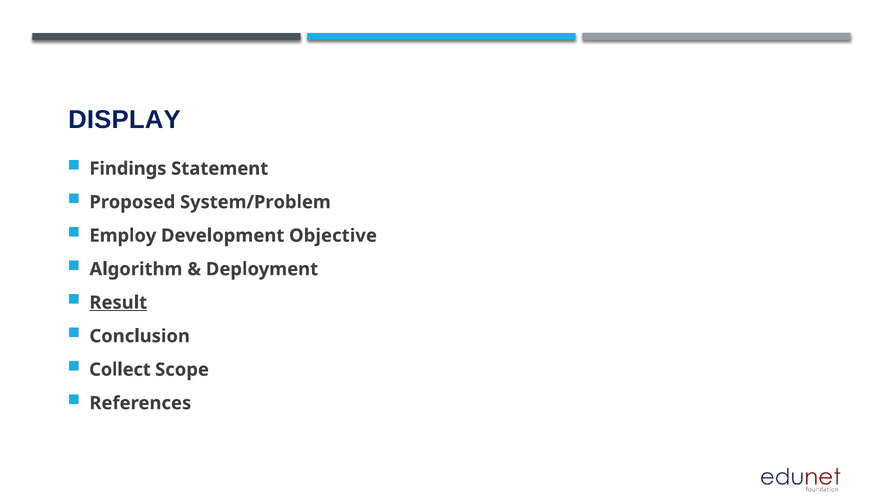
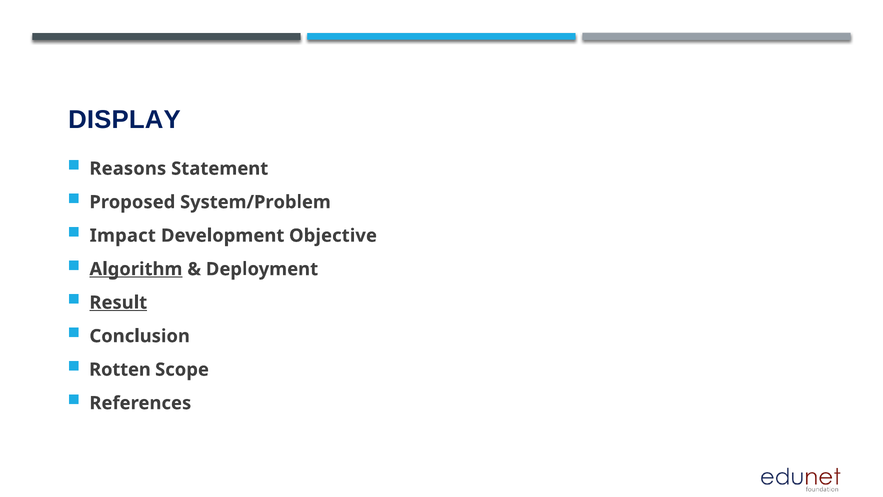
Findings: Findings -> Reasons (128, 169)
Employ: Employ -> Impact (123, 236)
Algorithm underline: none -> present (136, 269)
Collect: Collect -> Rotten (120, 369)
